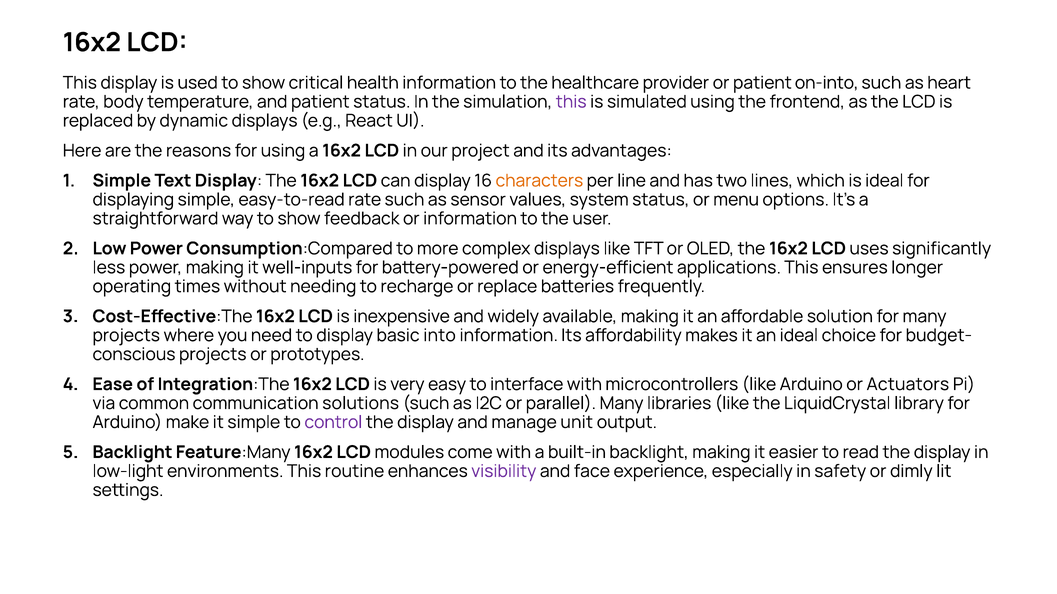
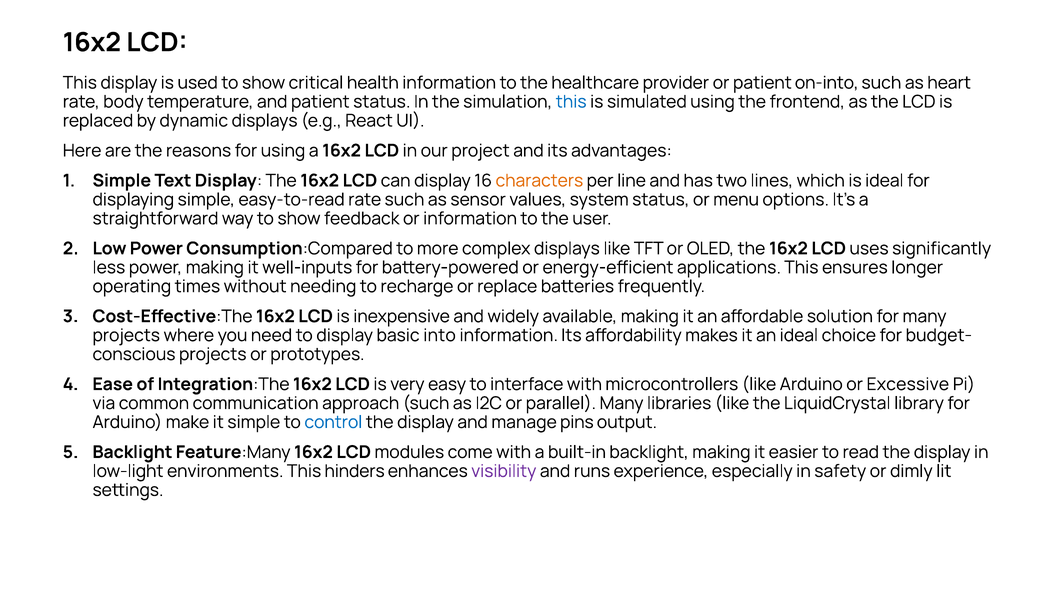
this colour: purple -> blue (571, 102)
Actuators: Actuators -> Excessive (908, 385)
solutions: solutions -> approach (361, 404)
control colour: purple -> blue (333, 423)
unit: unit -> pins (577, 423)
routine: routine -> hinders (355, 472)
face: face -> runs (592, 472)
